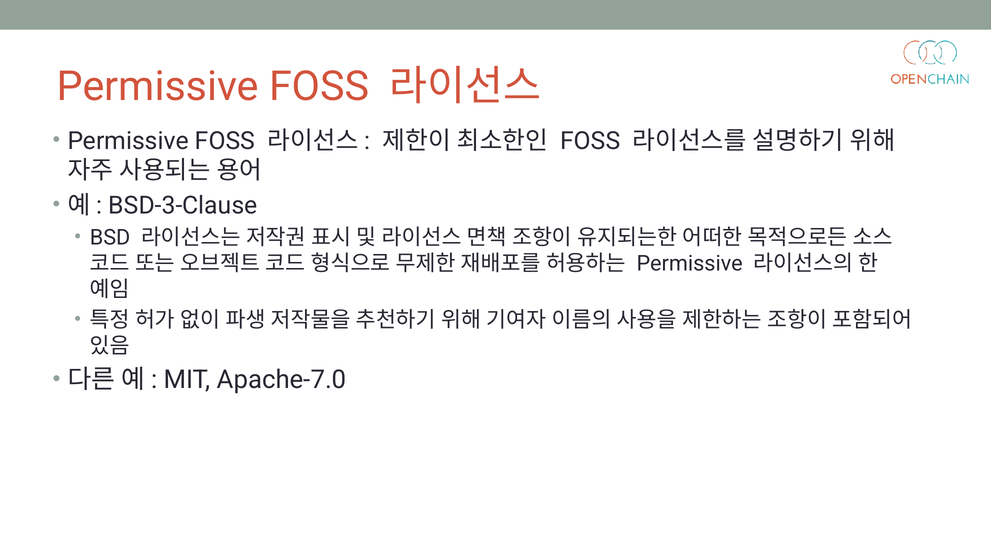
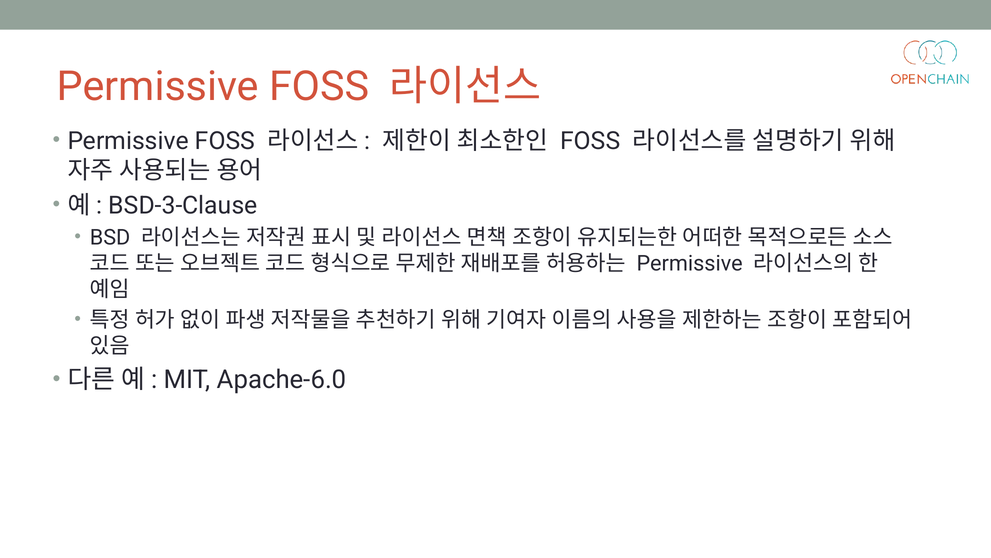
Apache-7.0: Apache-7.0 -> Apache-6.0 (282, 379)
